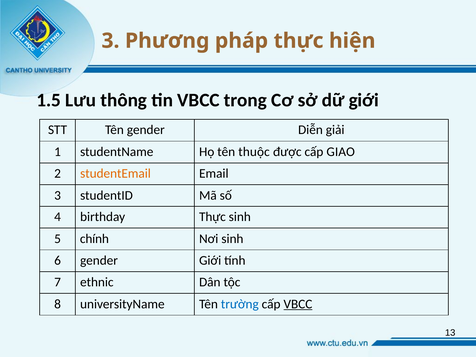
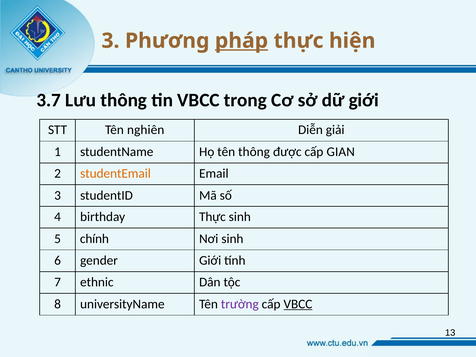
pháp underline: none -> present (242, 41)
1.5: 1.5 -> 3.7 (49, 100)
Tên gender: gender -> nghiên (146, 130)
tên thuộc: thuộc -> thông (254, 152)
GIAO: GIAO -> GIAN (341, 152)
trường colour: blue -> purple (240, 304)
